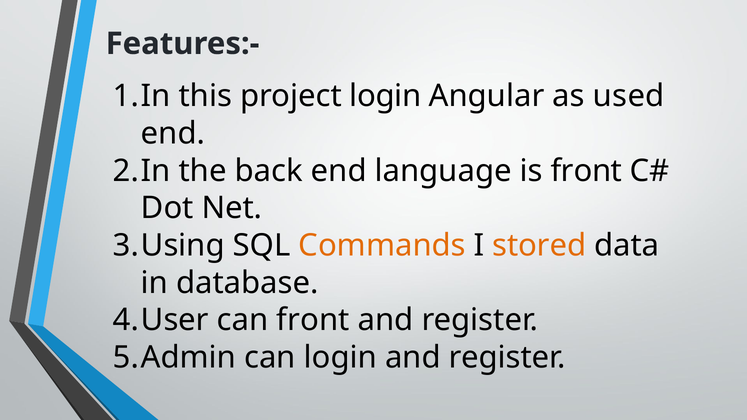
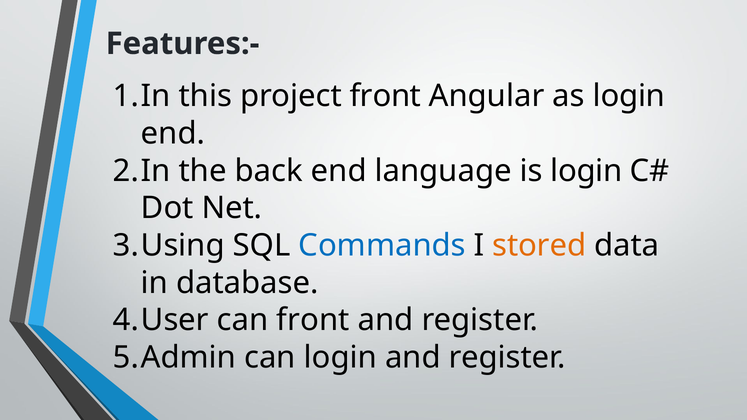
project login: login -> front (385, 96)
as used: used -> login (629, 96)
is front: front -> login (586, 171)
Commands colour: orange -> blue (382, 246)
